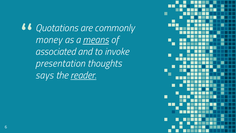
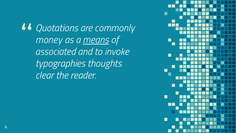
presentation: presentation -> typographies (60, 63)
says: says -> clear (45, 75)
reader underline: present -> none (83, 75)
